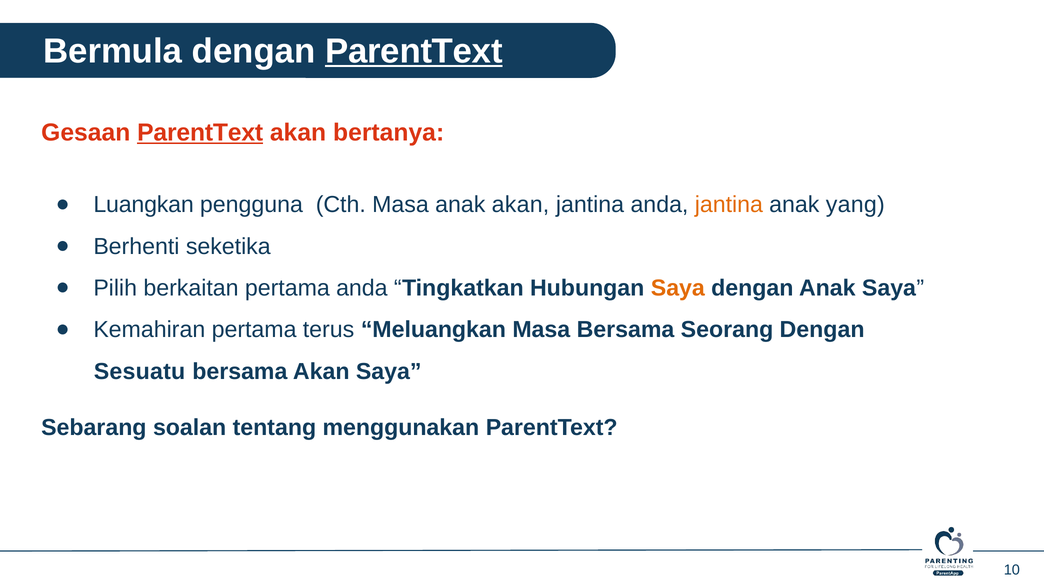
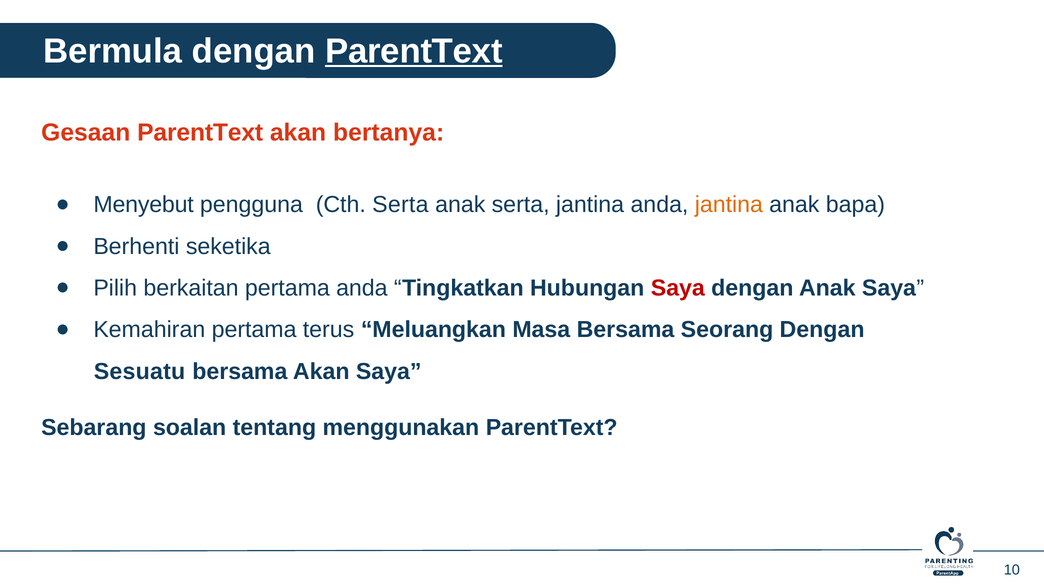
ParentText underline: present -> none (200, 133)
Luangkan: Luangkan -> Menyebut (144, 205)
Cth Masa: Masa -> Serta (400, 205)
anak akan: akan -> serta (521, 205)
yang: yang -> bapa (855, 205)
Saya colour: orange -> red (678, 288)
